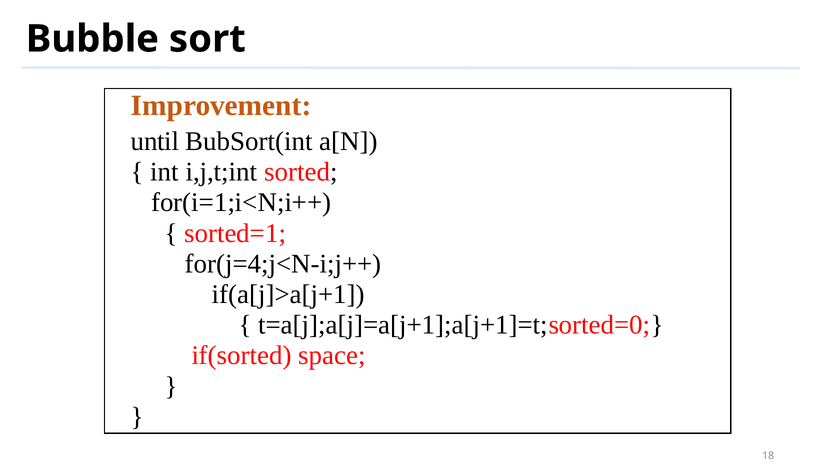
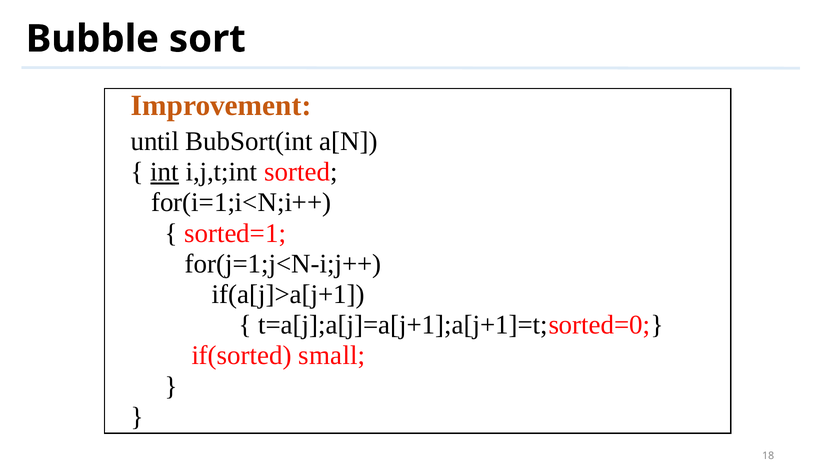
int underline: none -> present (165, 172)
for(j=4;j<N-i;j++: for(j=4;j<N-i;j++ -> for(j=1;j<N-i;j++ (283, 264)
space: space -> small (332, 356)
